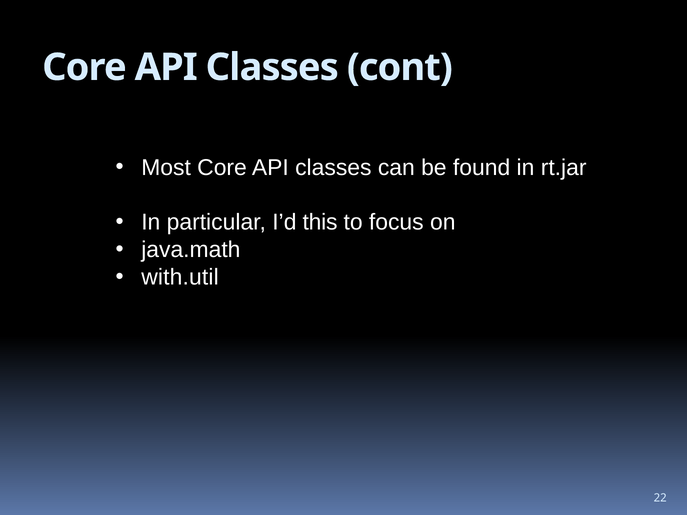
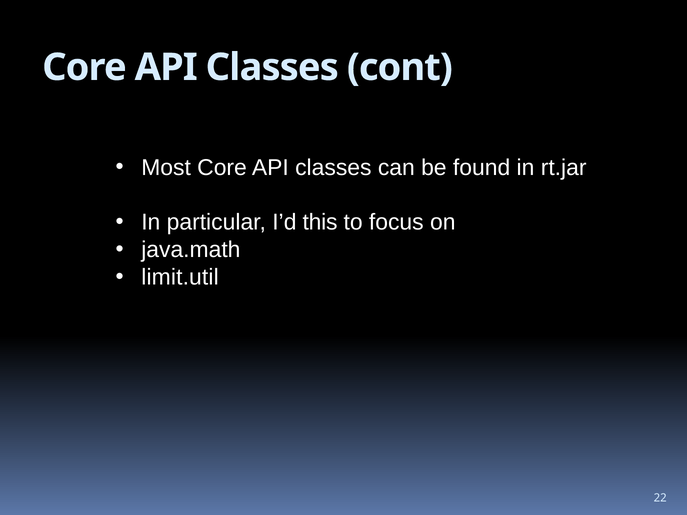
with.util: with.util -> limit.util (180, 277)
